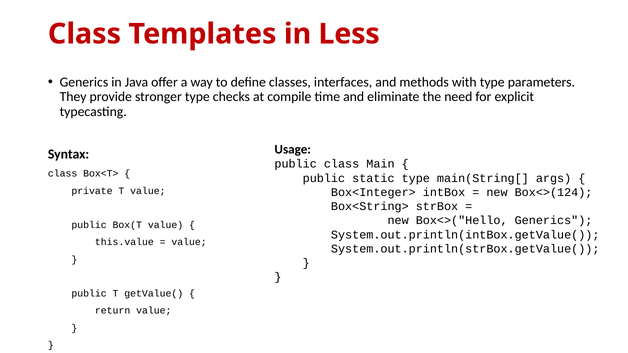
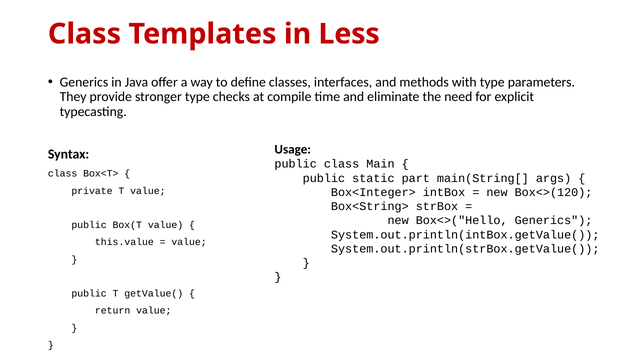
static type: type -> part (416, 178)
Box<>(124: Box<>(124 -> Box<>(120 (554, 192)
